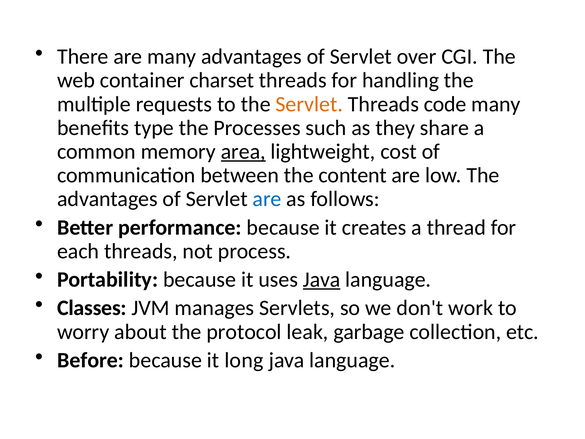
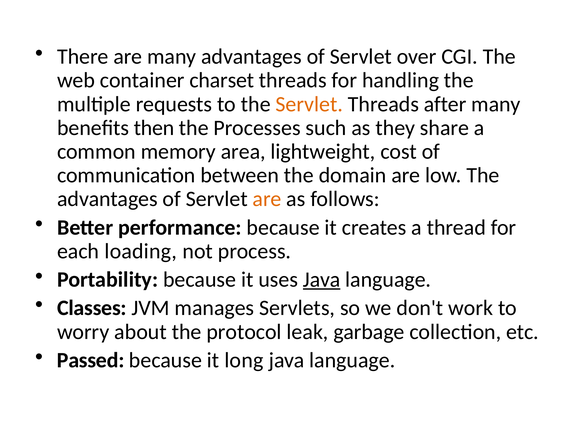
code: code -> after (445, 104)
type: type -> then (154, 128)
area underline: present -> none (243, 152)
content: content -> domain (353, 175)
are colour: blue -> orange (267, 199)
each threads: threads -> loading (141, 251)
Before: Before -> Passed (91, 360)
